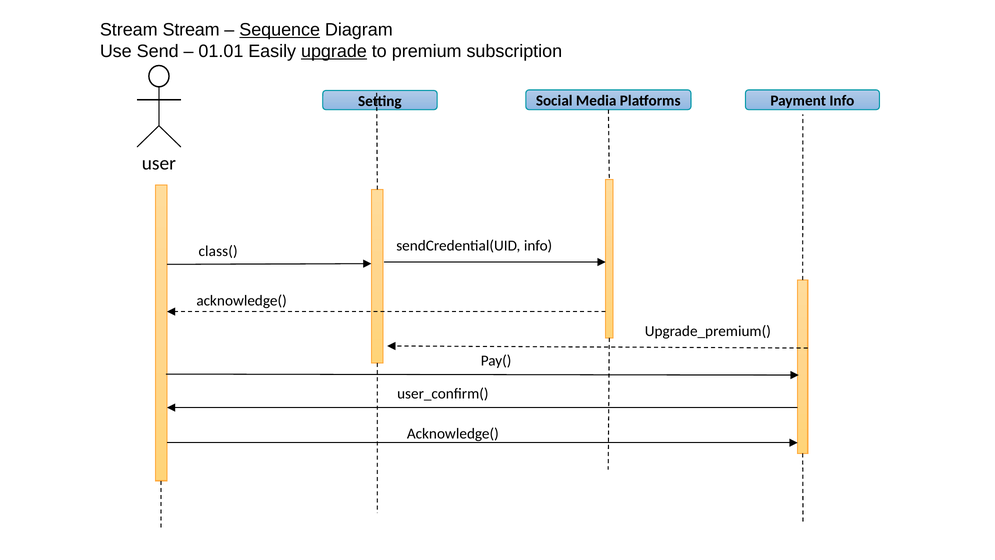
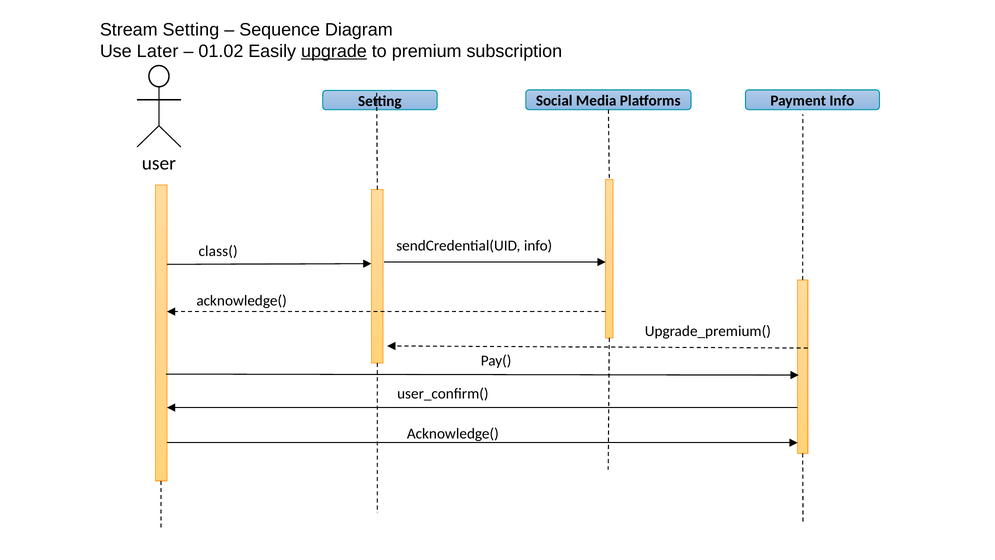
Stream Stream: Stream -> Setting (191, 30)
Sequence underline: present -> none (280, 30)
Send: Send -> Later (158, 51)
01.01: 01.01 -> 01.02 (221, 51)
